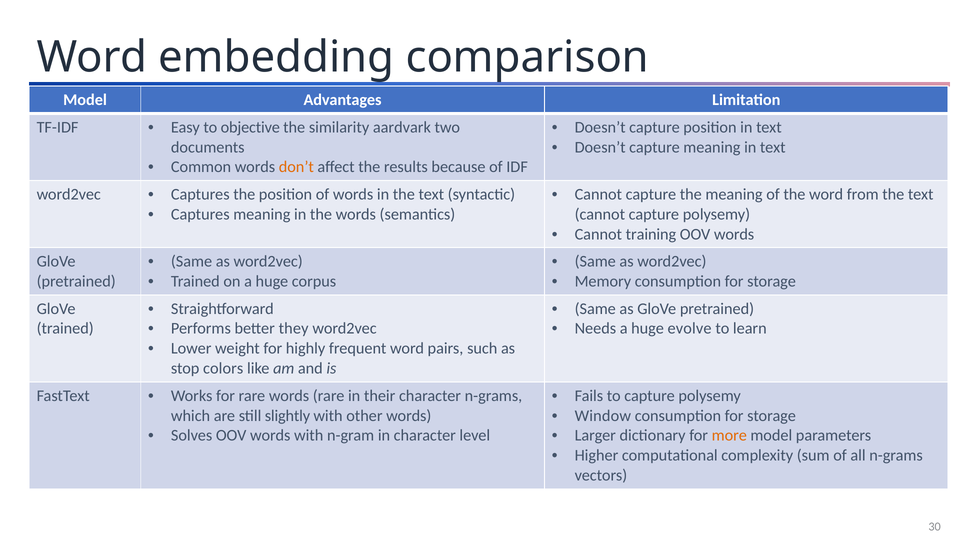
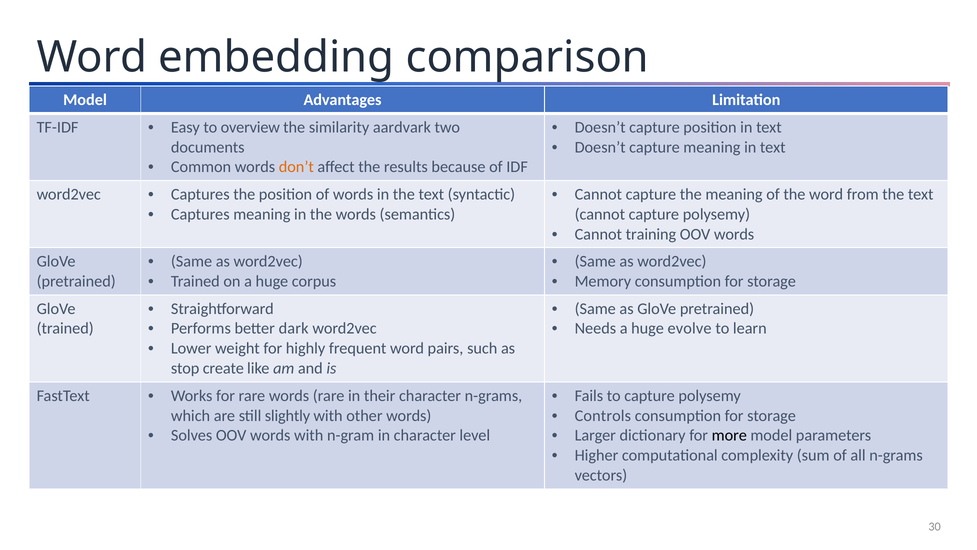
objective: objective -> overview (250, 127)
they: they -> dark (294, 328)
colors: colors -> create (223, 368)
Window: Window -> Controls (603, 415)
more colour: orange -> black (729, 435)
